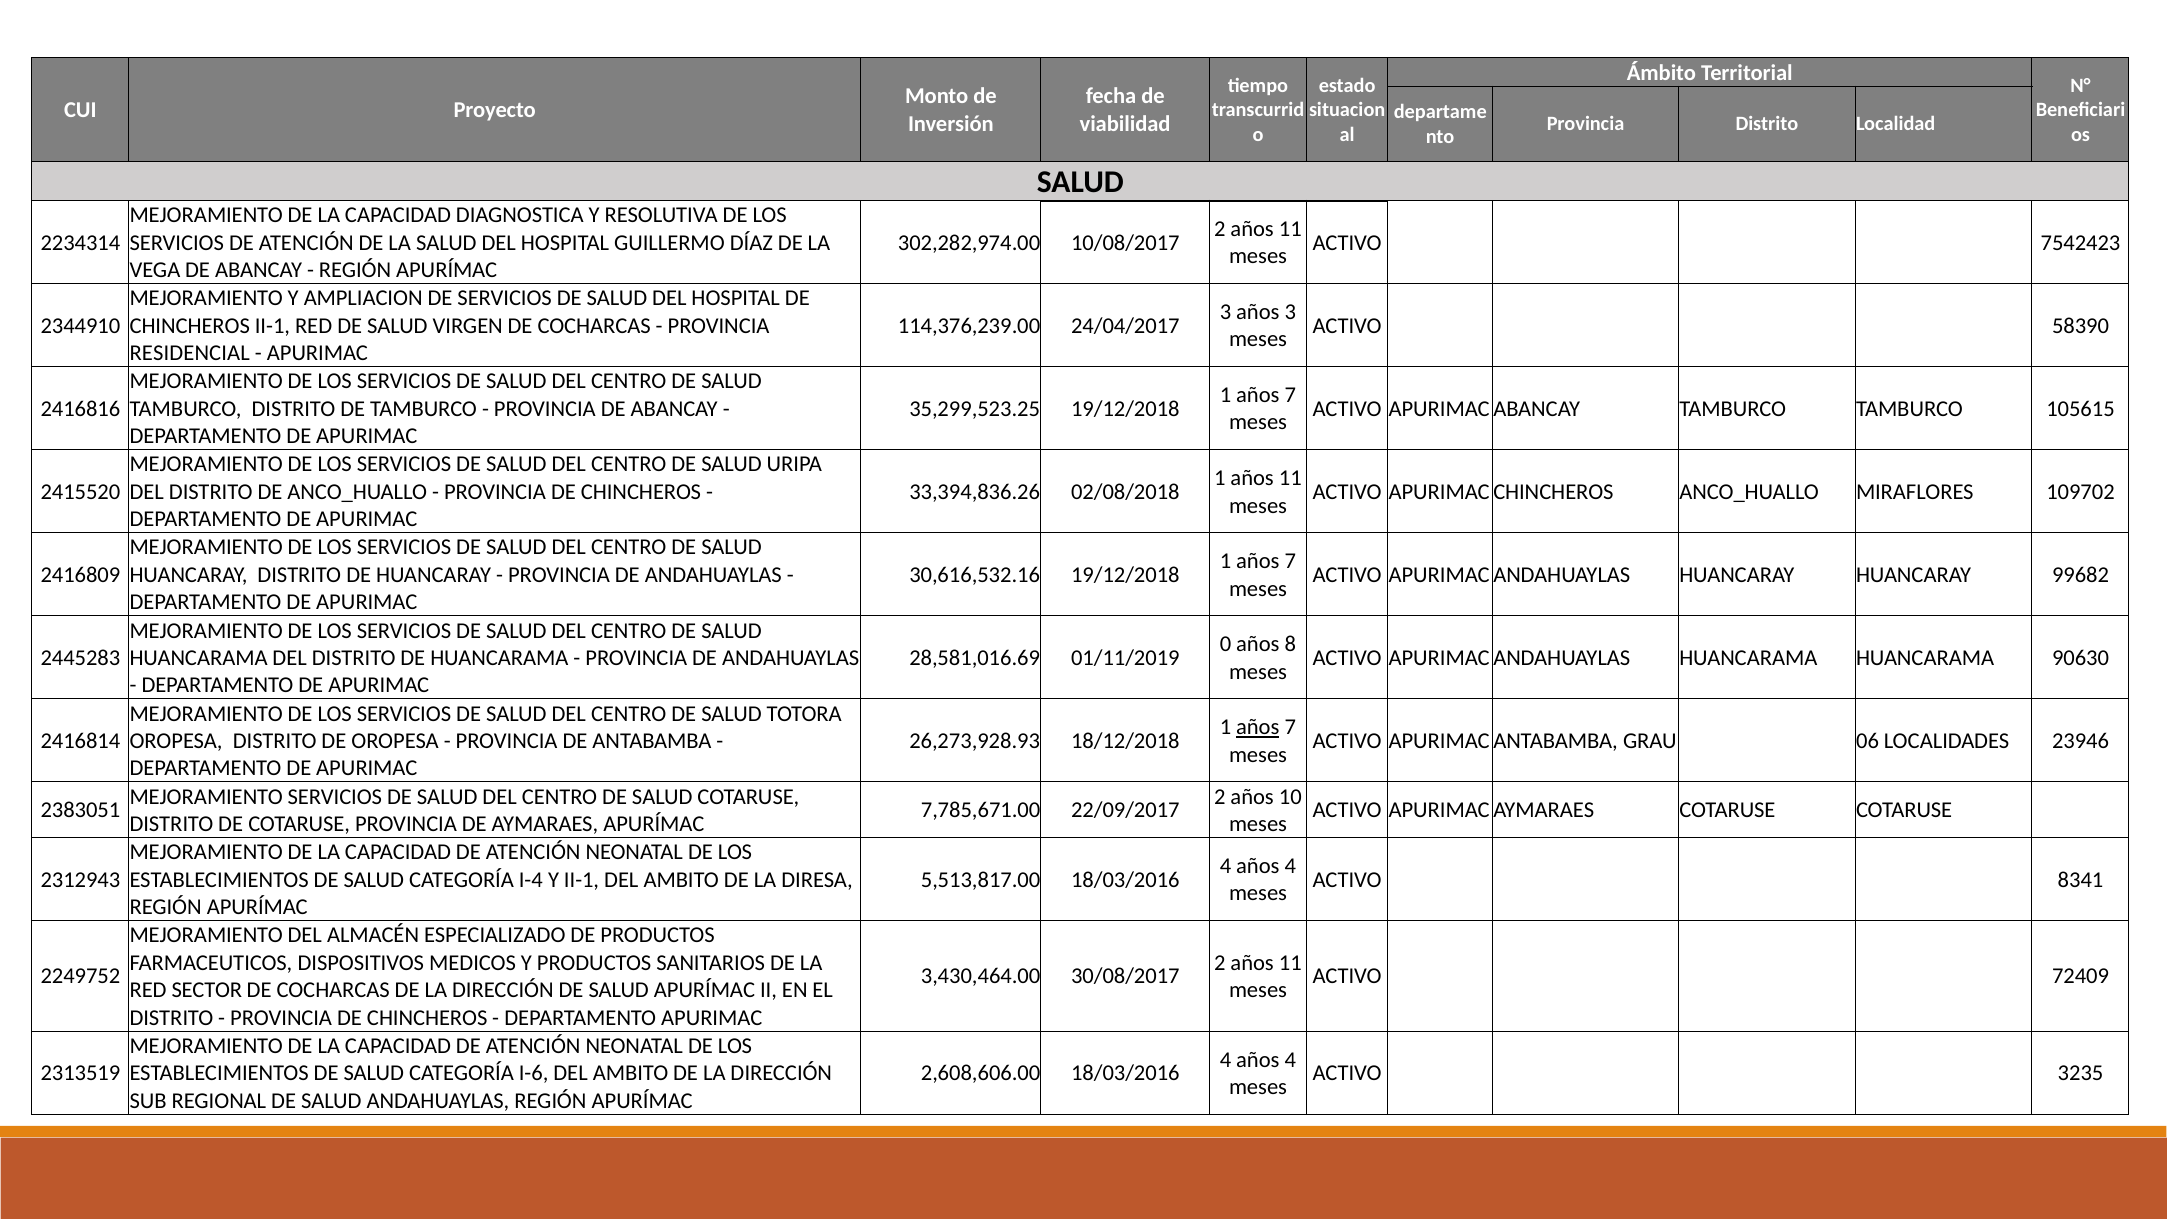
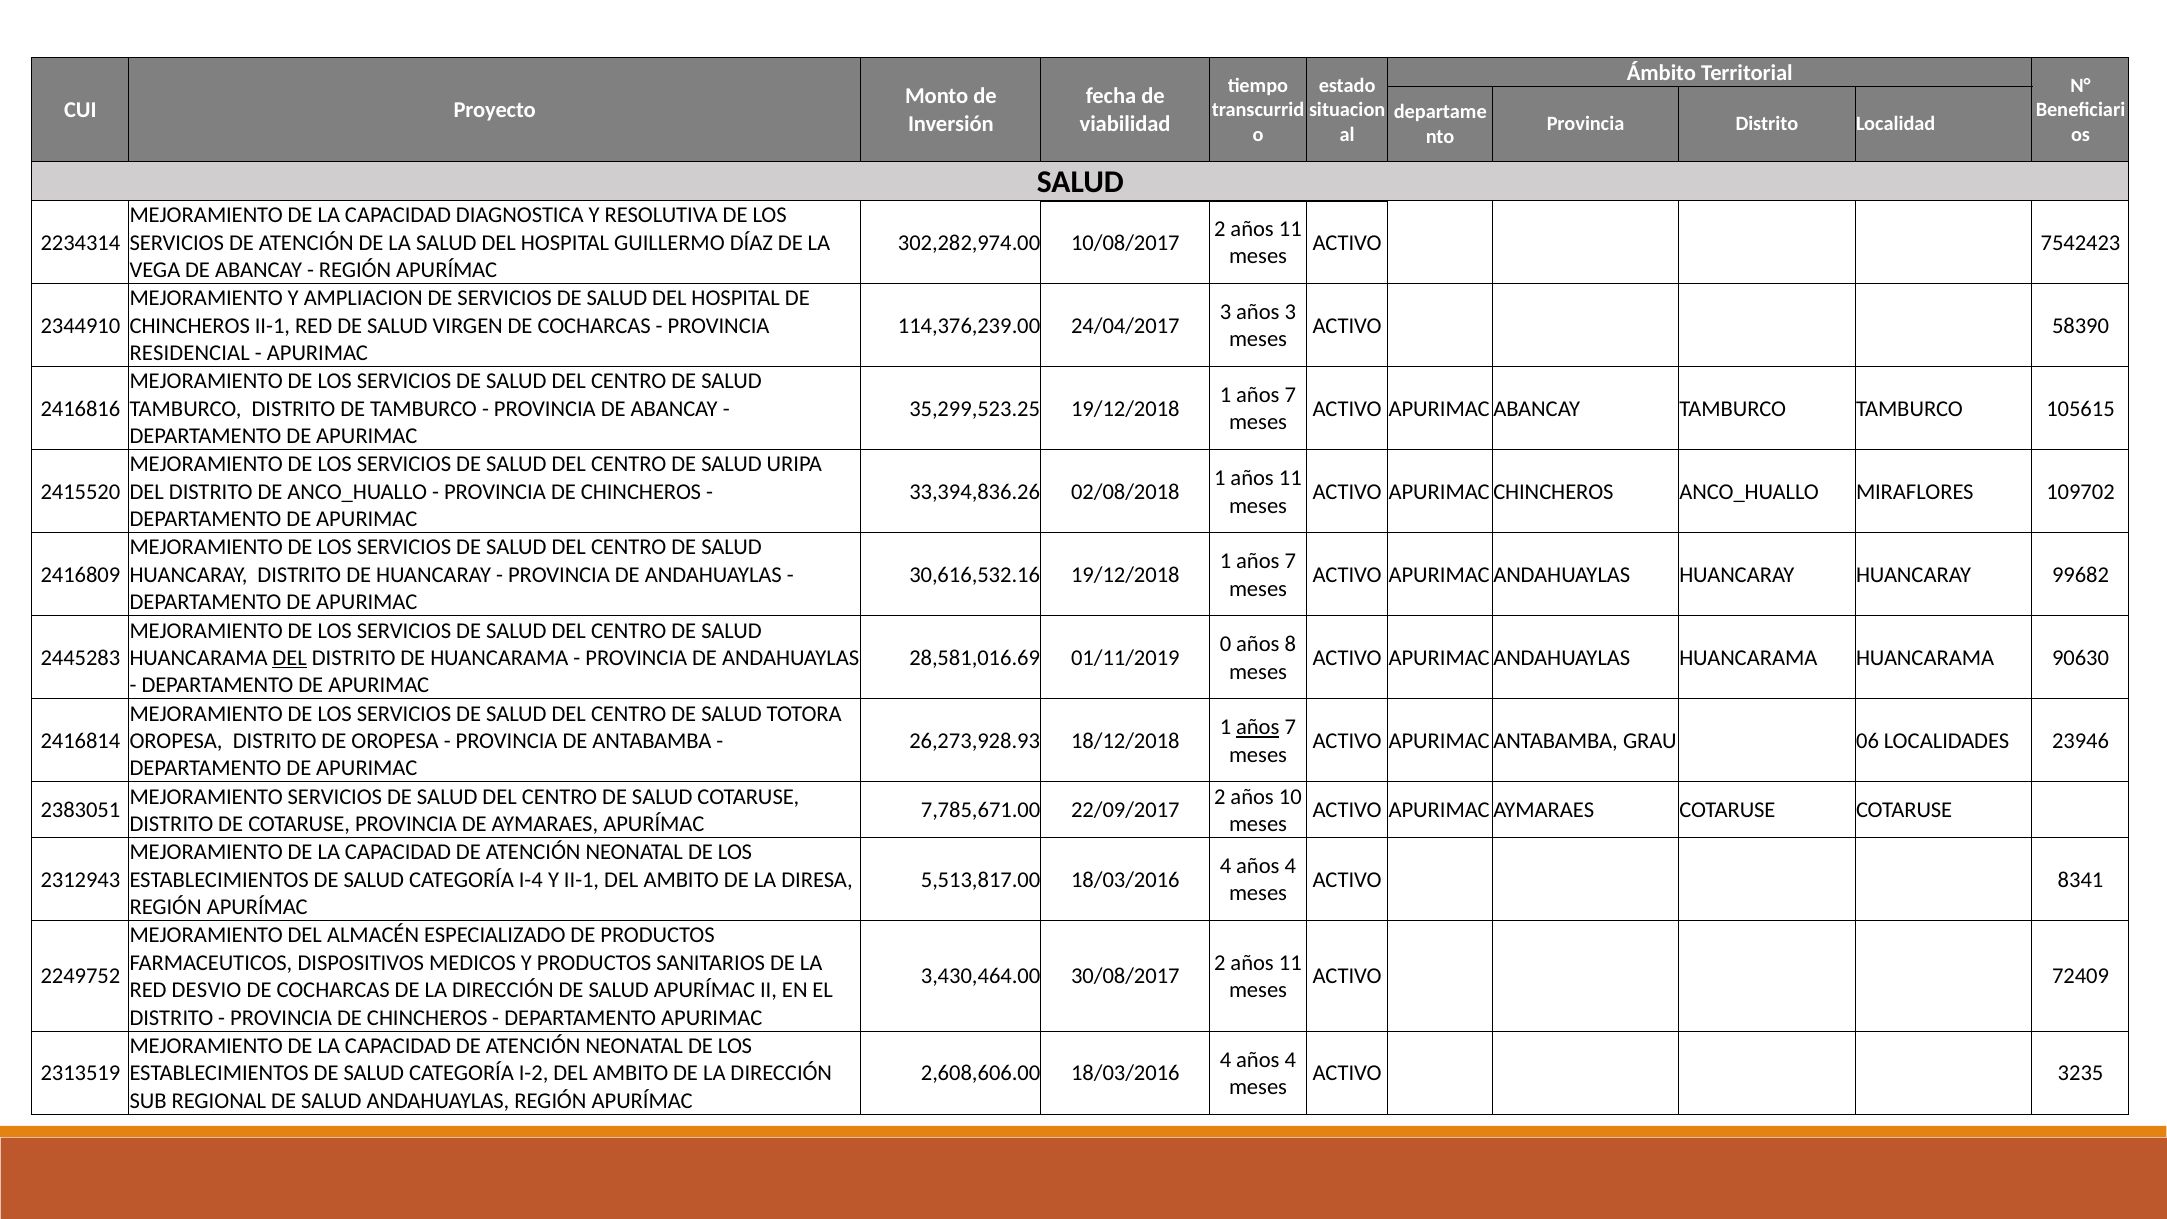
DEL underline: none -> present (290, 658)
SECTOR: SECTOR -> DESVIO (207, 990)
I-6: I-6 -> I-2 (534, 1073)
